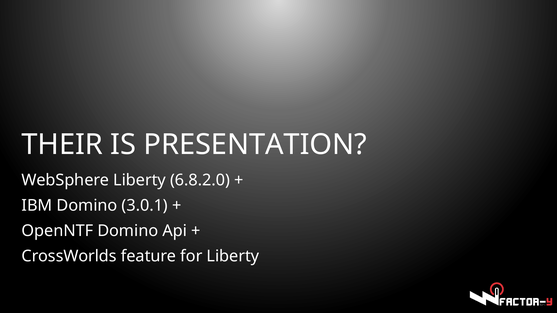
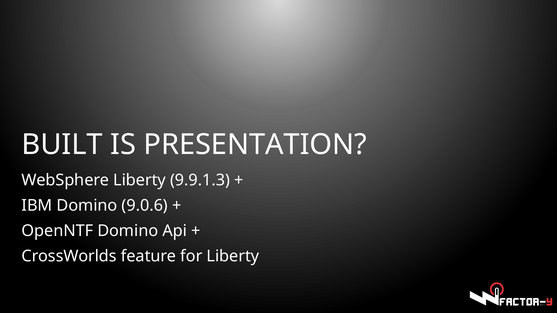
THEIR: THEIR -> BUILT (62, 145)
6.8.2.0: 6.8.2.0 -> 9.9.1.3 (200, 180)
3.0.1: 3.0.1 -> 9.0.6 (145, 206)
